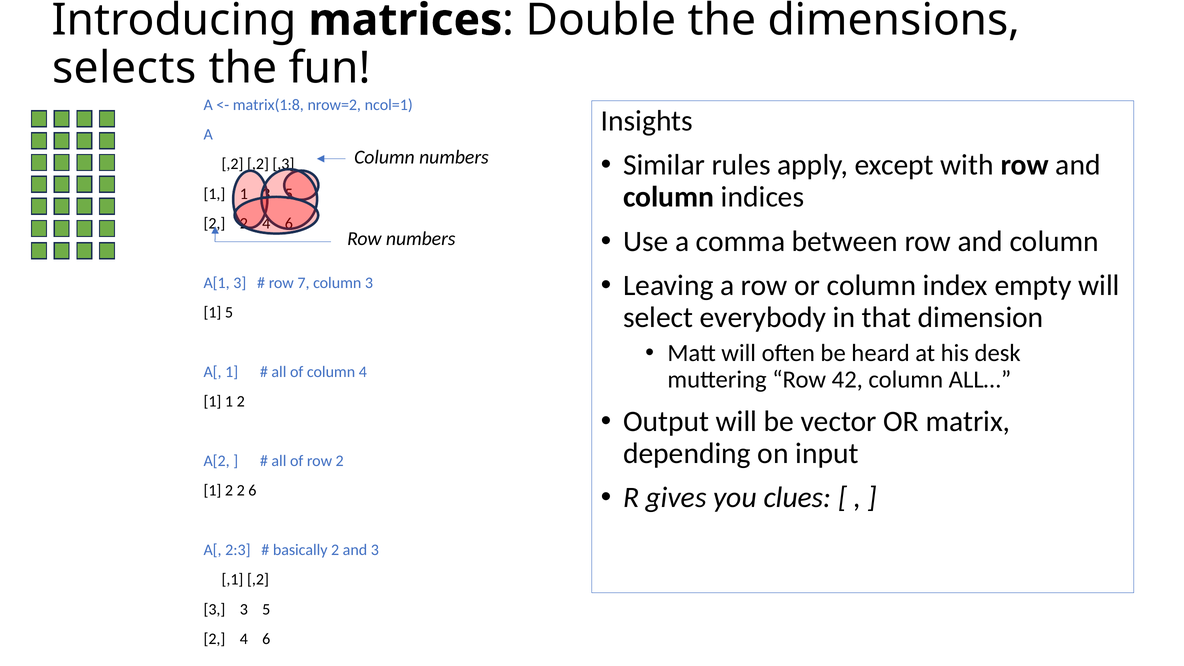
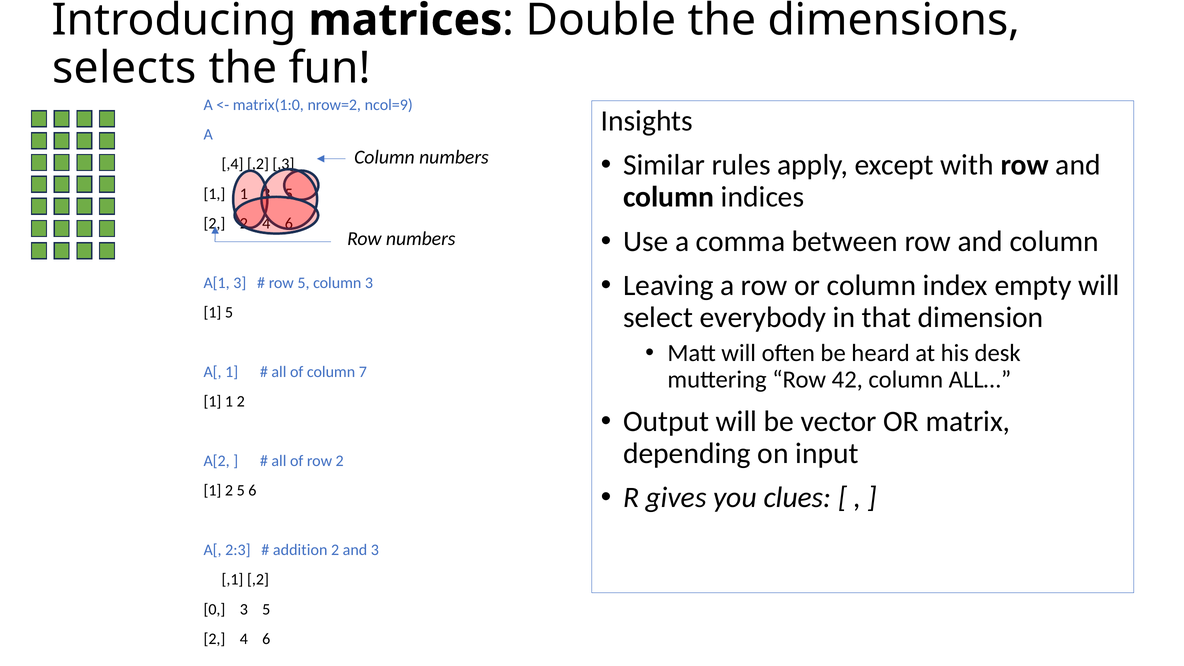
matrix(1:8: matrix(1:8 -> matrix(1:0 (268, 105)
ncol=1: ncol=1 -> ncol=9 (389, 105)
,2: ,2 -> ,4 (232, 164)
row 7: 7 -> 5 (303, 283)
column 4: 4 -> 7 (363, 372)
1 2 2: 2 -> 5 (241, 491)
basically: basically -> addition (300, 550)
3: 3 -> 0 (214, 609)
